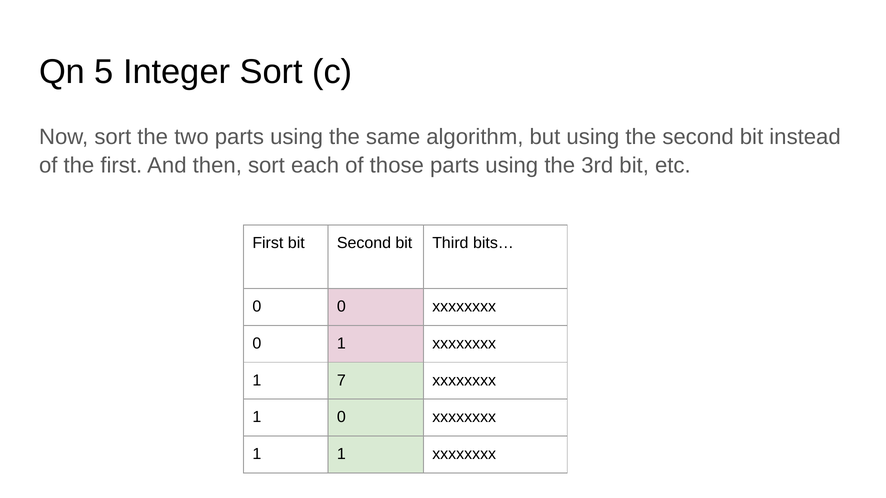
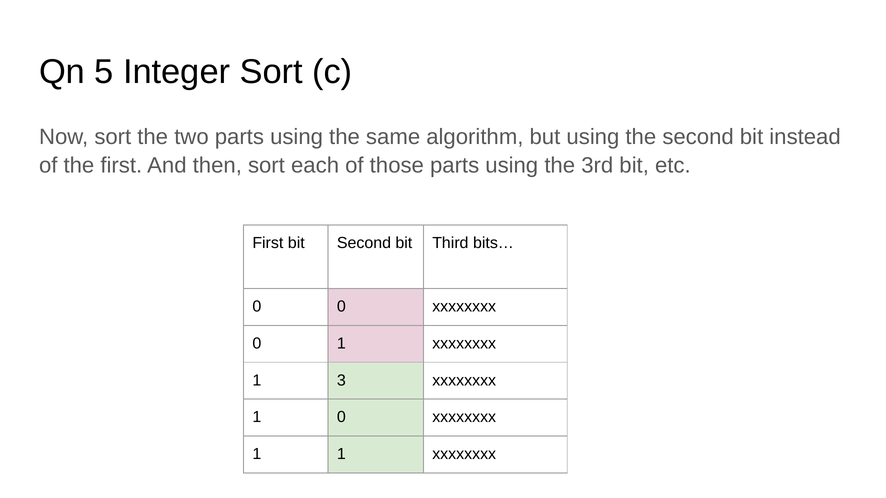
7: 7 -> 3 (341, 381)
